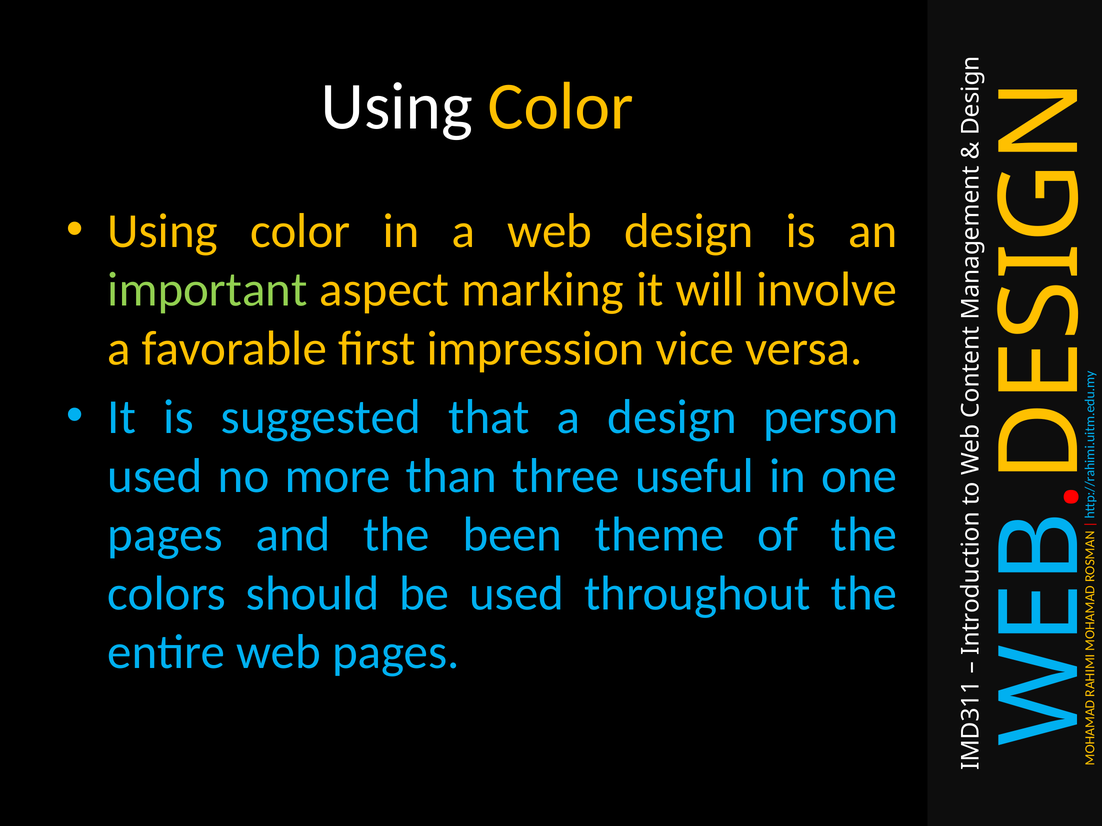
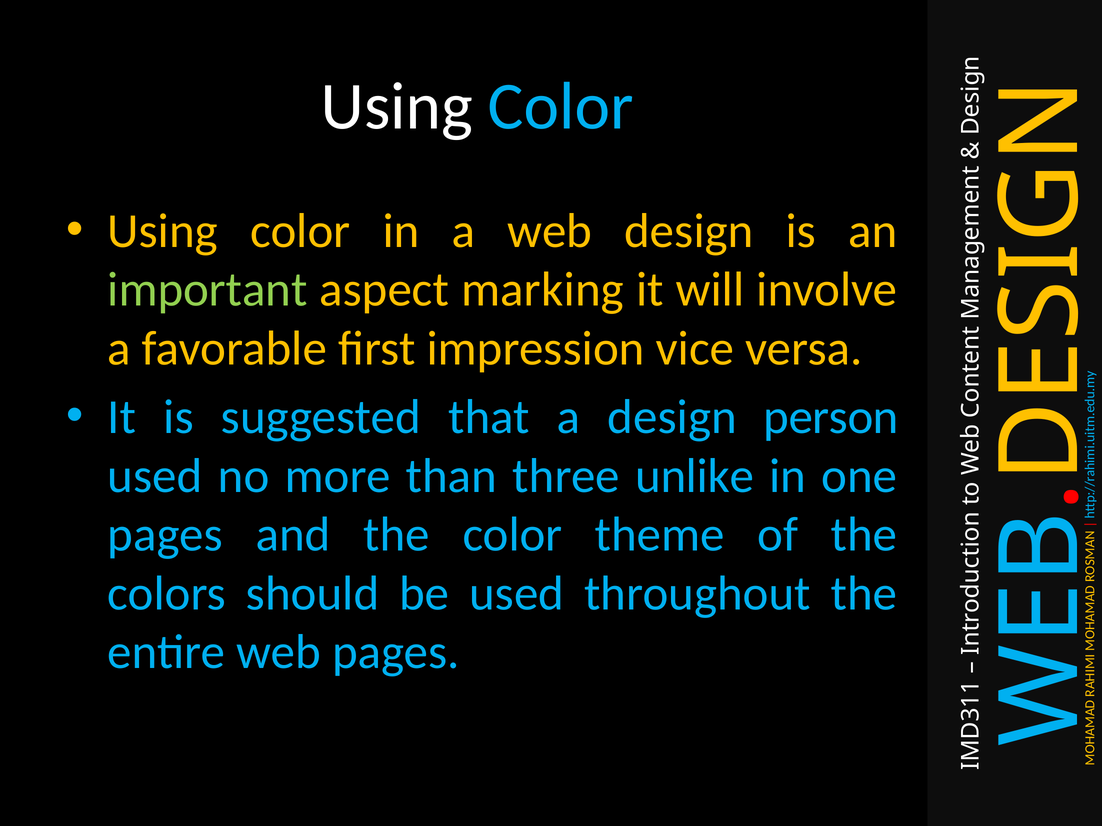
Color colour: yellow -> light blue (561, 107)
useful: useful -> unlike (695, 476)
the been: been -> color (512, 535)
